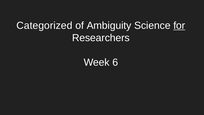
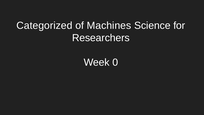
Ambiguity: Ambiguity -> Machines (109, 25)
for underline: present -> none (179, 25)
6: 6 -> 0 (115, 62)
